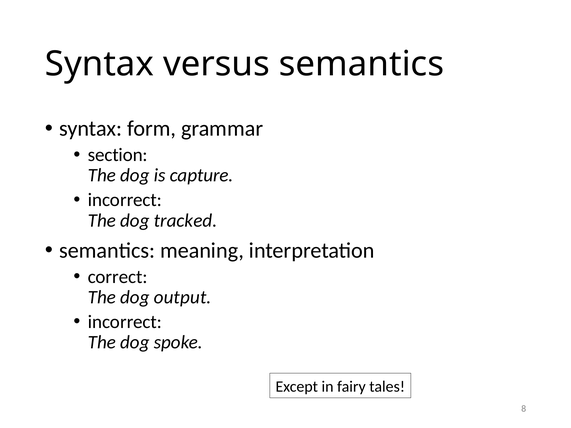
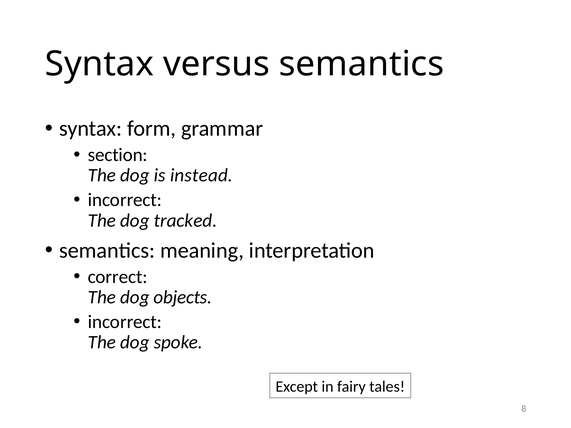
capture: capture -> instead (201, 175)
output: output -> objects (183, 297)
